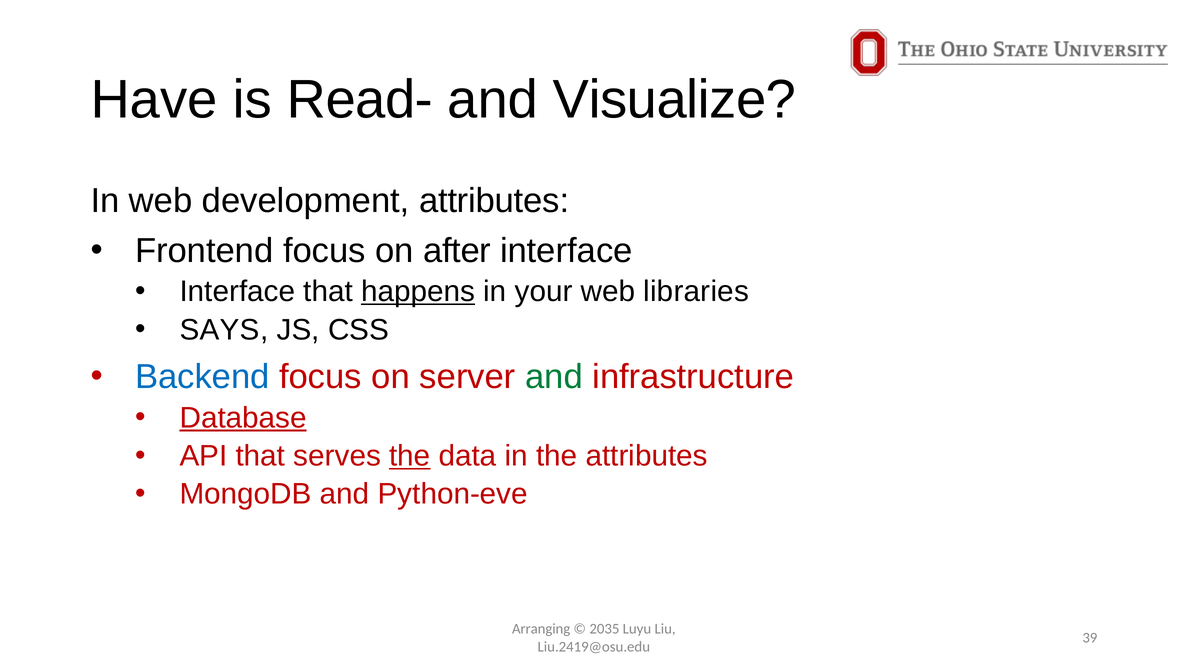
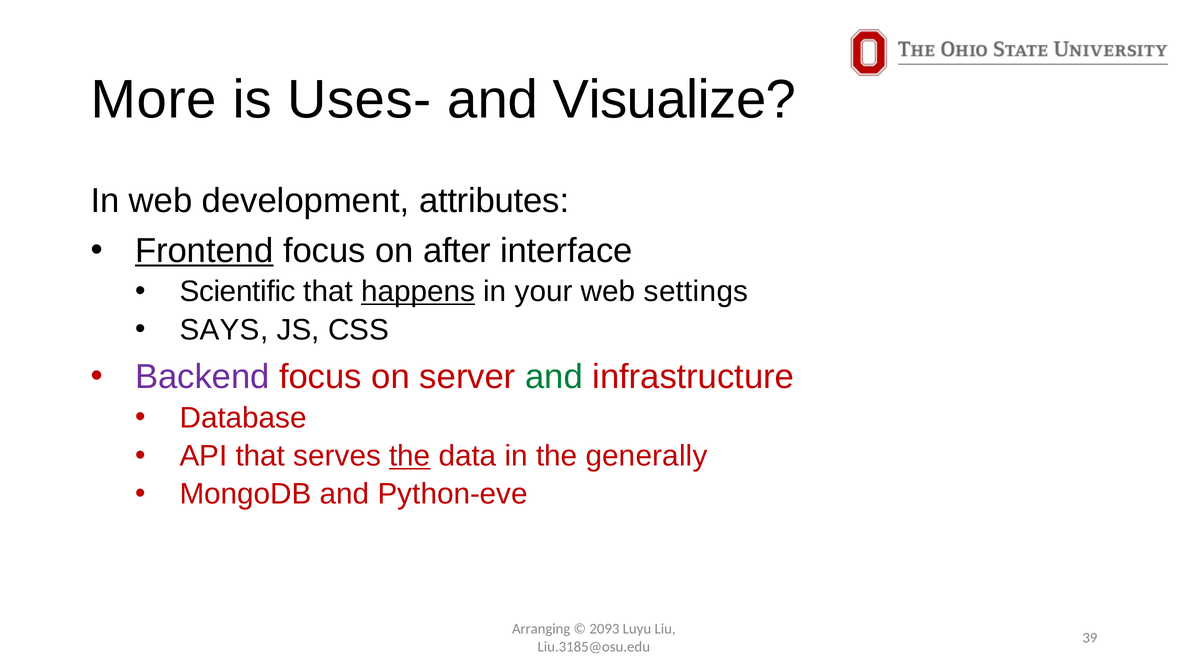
Have: Have -> More (154, 100)
Read-: Read- -> Uses- (359, 100)
Frontend underline: none -> present (204, 251)
Interface: Interface -> Scientific (238, 292)
libraries: libraries -> settings (696, 292)
Backend colour: blue -> purple (202, 377)
Database underline: present -> none (243, 418)
the attributes: attributes -> generally (647, 456)
2035: 2035 -> 2093 (604, 629)
Liu.2419@osu.edu: Liu.2419@osu.edu -> Liu.3185@osu.edu (594, 647)
